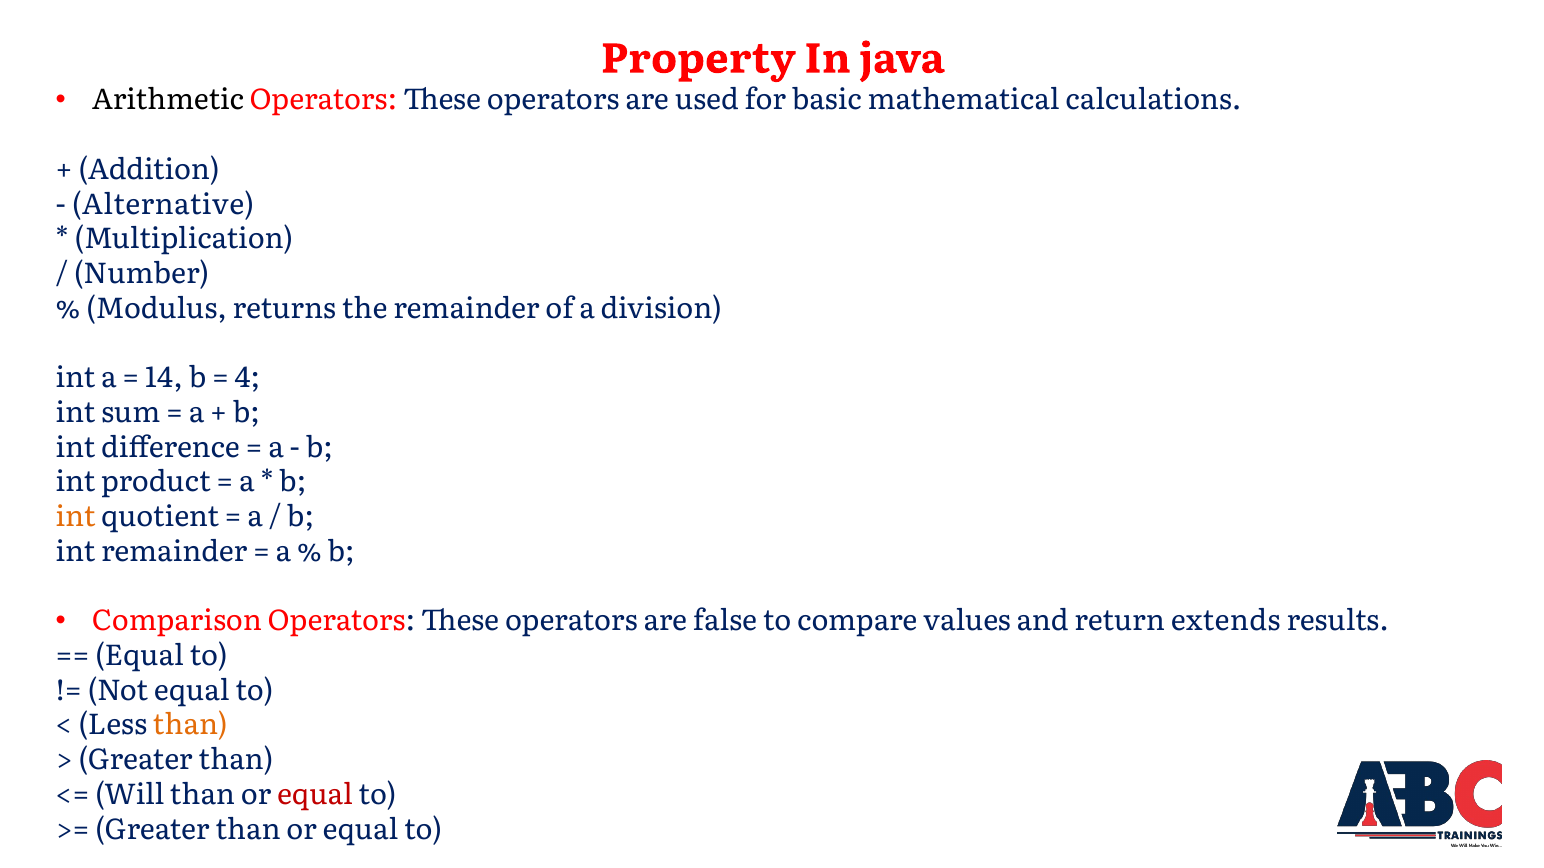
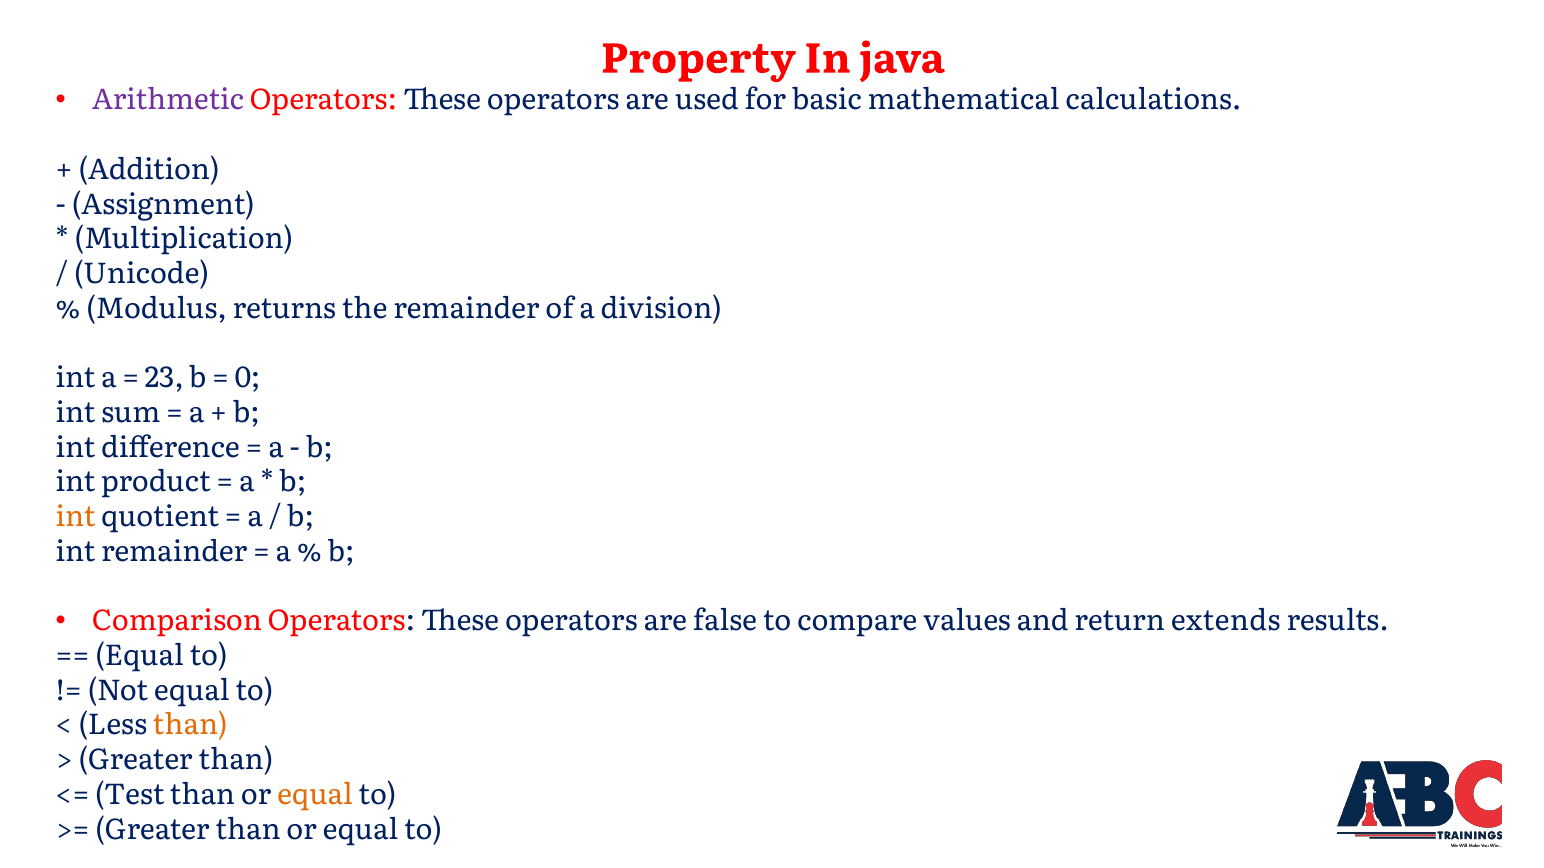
Arithmetic colour: black -> purple (168, 100)
Alternative: Alternative -> Assignment (163, 205)
Number: Number -> Unicode (142, 274)
14: 14 -> 23 (164, 378)
4: 4 -> 0 (248, 378)
Will: Will -> Test (130, 795)
equal colour: red -> orange (315, 795)
